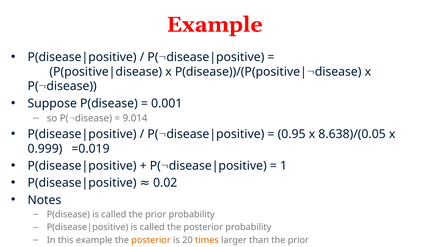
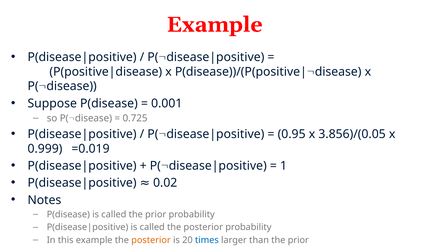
9.014: 9.014 -> 0.725 (135, 118)
8.638)/(0.05: 8.638)/(0.05 -> 3.856)/(0.05 (352, 134)
times colour: orange -> blue (207, 240)
